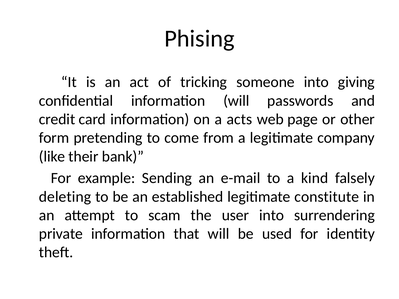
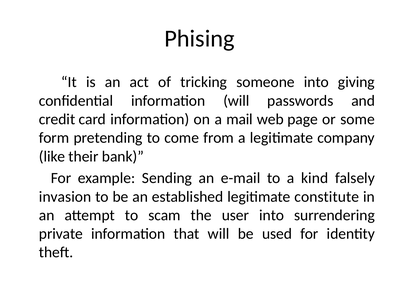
acts: acts -> mail (240, 119)
other: other -> some (358, 119)
deleting: deleting -> invasion (65, 197)
